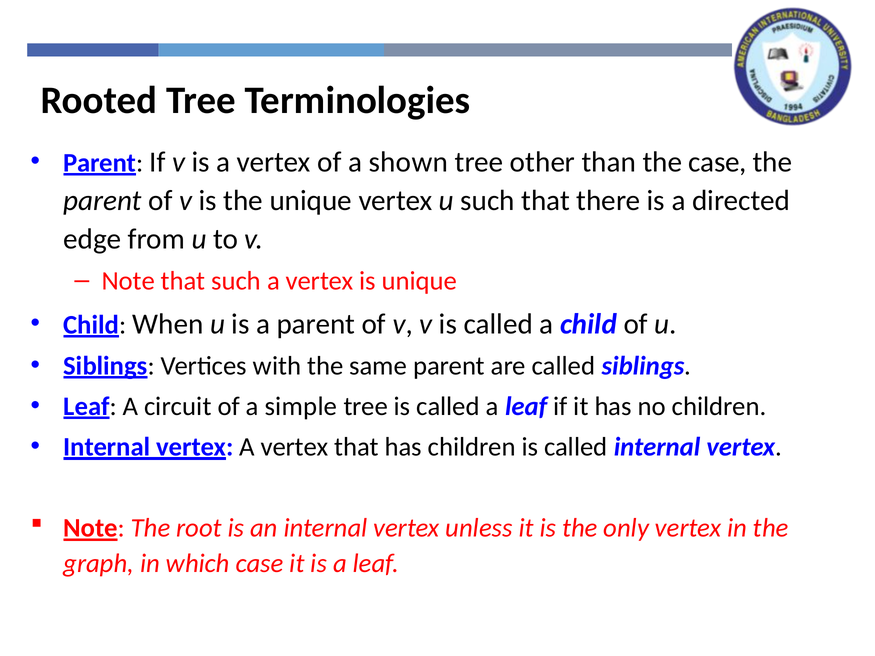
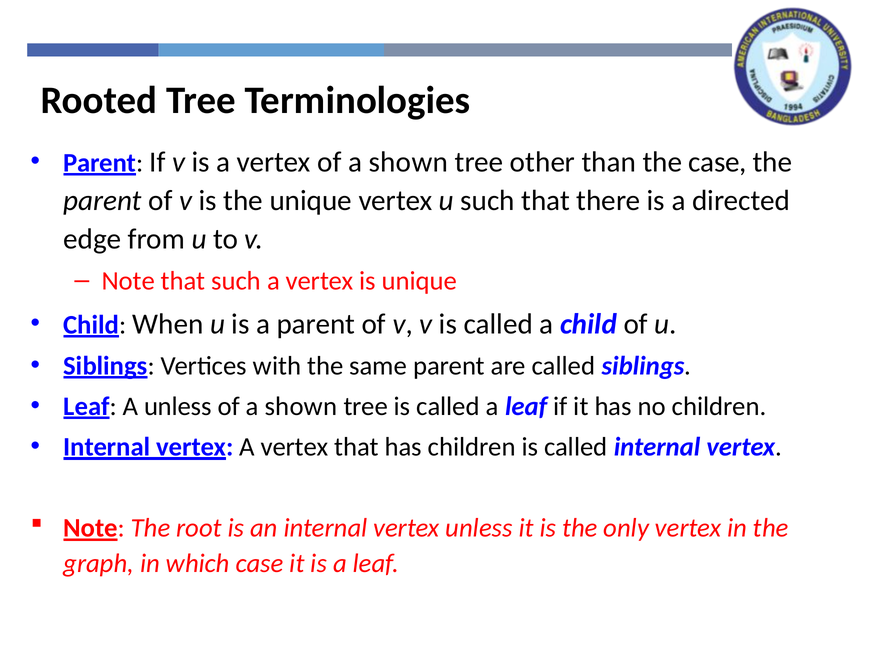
A circuit: circuit -> unless (178, 407)
simple: simple -> shown (301, 407)
